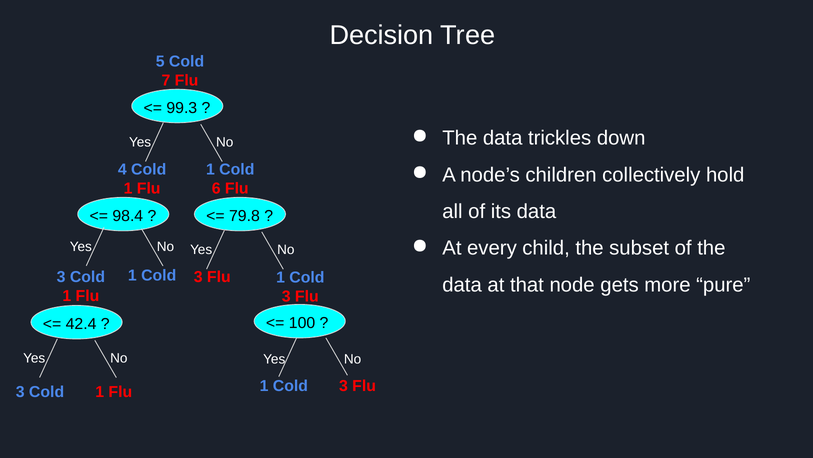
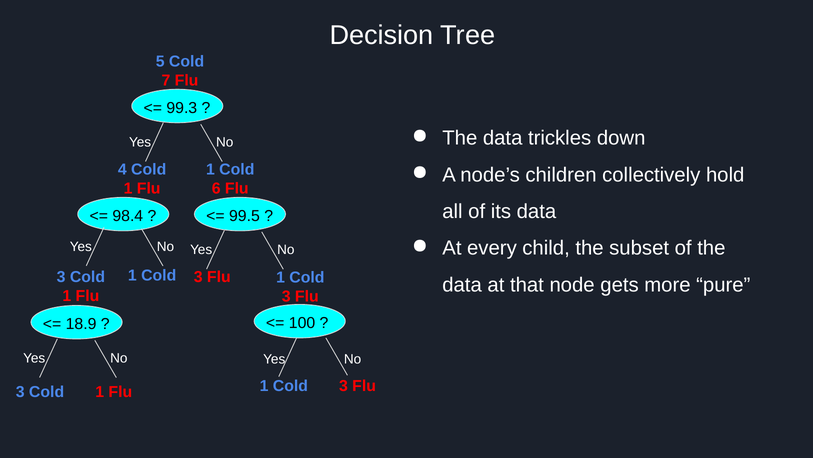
79.8: 79.8 -> 99.5 (244, 216)
42.4: 42.4 -> 18.9 (81, 324)
